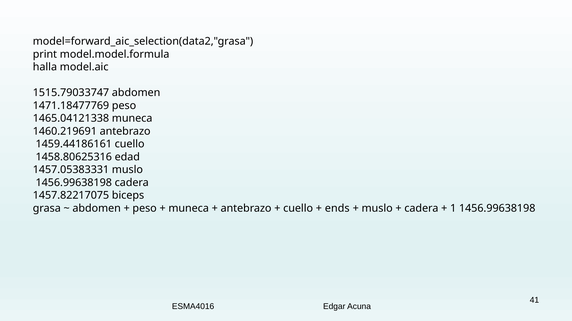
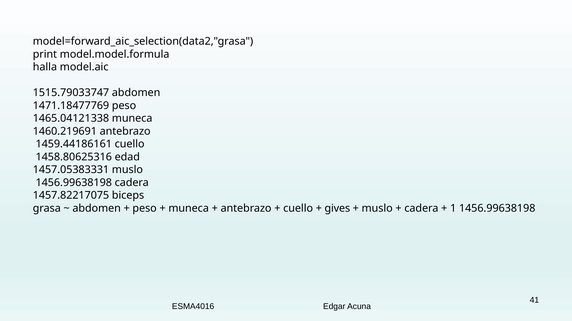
ends: ends -> gives (337, 209)
